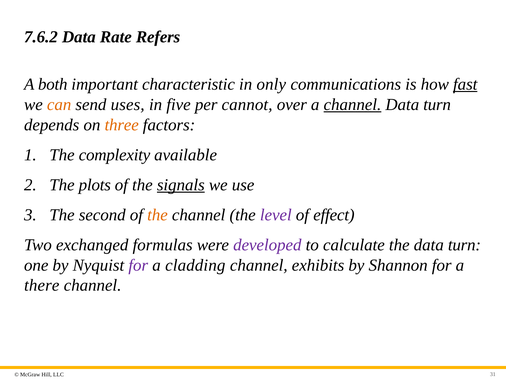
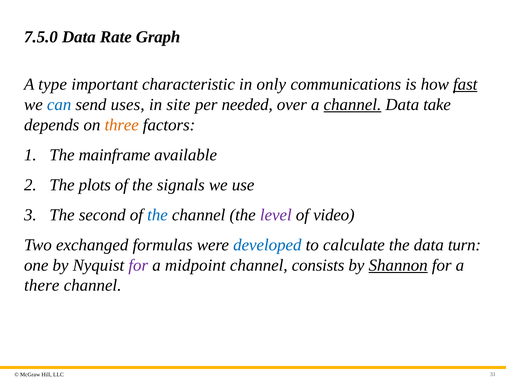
7.6.2: 7.6.2 -> 7.5.0 (41, 37)
Refers: Refers -> Graph (158, 37)
both: both -> type (53, 84)
can colour: orange -> blue (59, 105)
five: five -> site (178, 105)
cannot: cannot -> needed (247, 105)
turn: turn -> take (437, 105)
complexity: complexity -> mainframe (115, 155)
signals underline: present -> none (181, 185)
the colour: orange -> blue (157, 215)
effect: effect -> video (334, 215)
developed colour: purple -> blue (267, 245)
cladding: cladding -> midpoint (195, 266)
exhibits: exhibits -> consists (318, 266)
Shannon underline: none -> present (398, 266)
